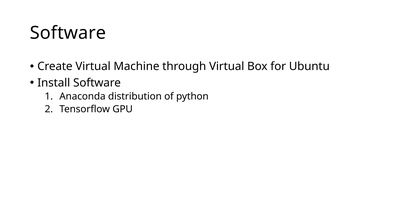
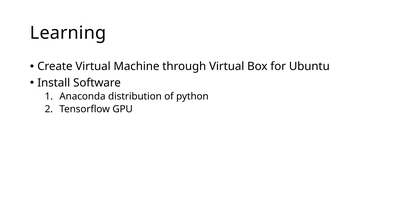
Software: Software -> Learning (68, 33)
